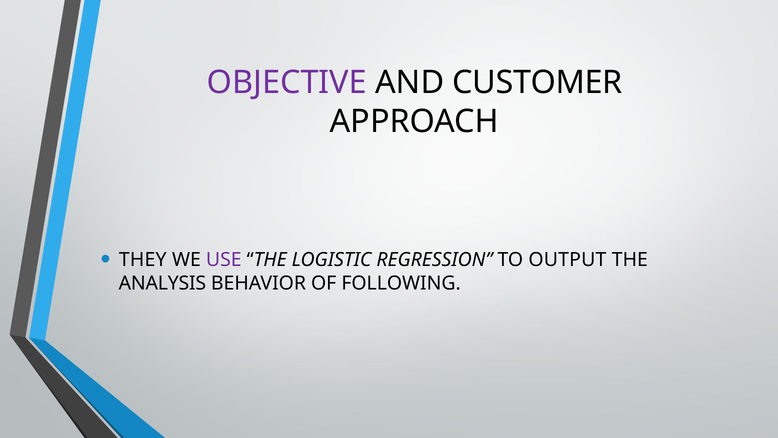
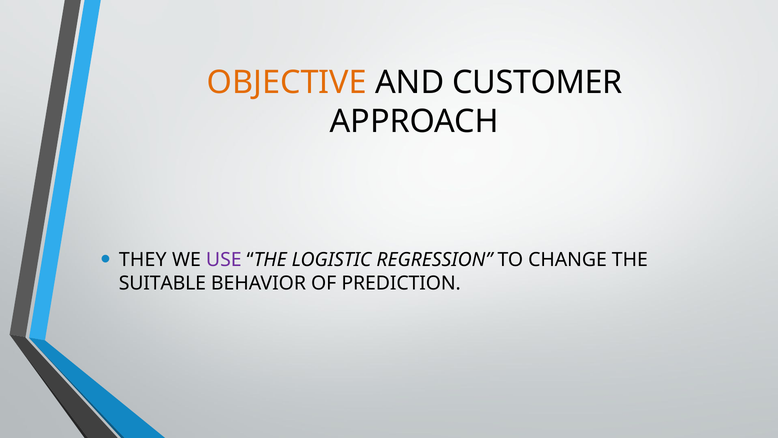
OBJECTIVE colour: purple -> orange (287, 82)
OUTPUT: OUTPUT -> CHANGE (568, 260)
ANALYSIS: ANALYSIS -> SUITABLE (162, 283)
FOLLOWING: FOLLOWING -> PREDICTION (401, 283)
